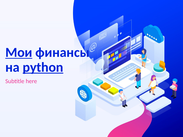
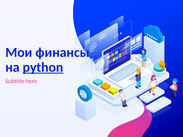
Мои underline: present -> none (19, 53)
